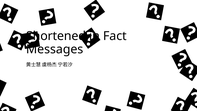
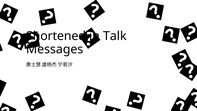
Fact: Fact -> Talk (115, 36)
